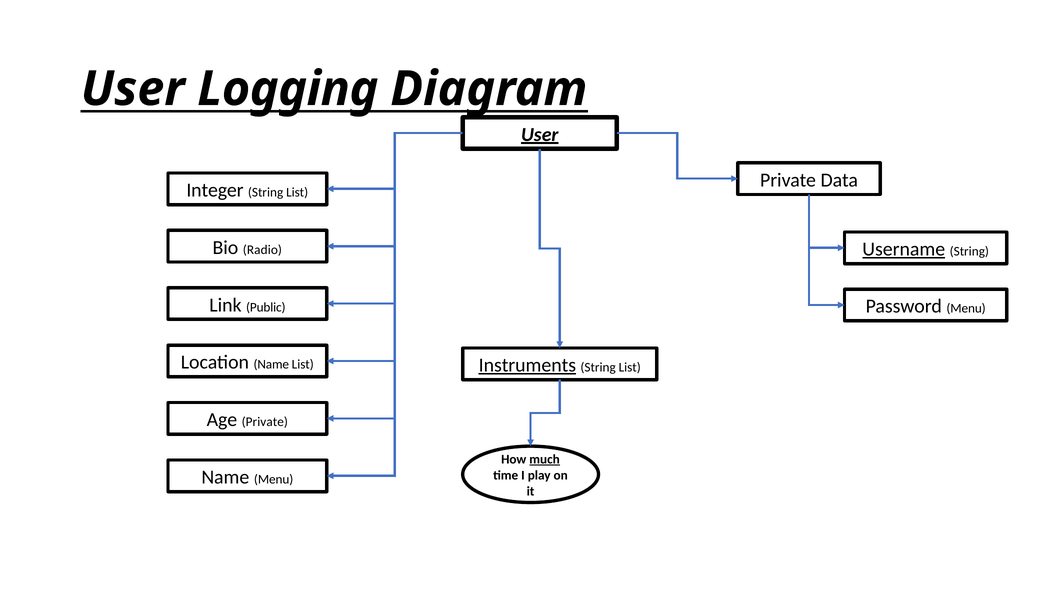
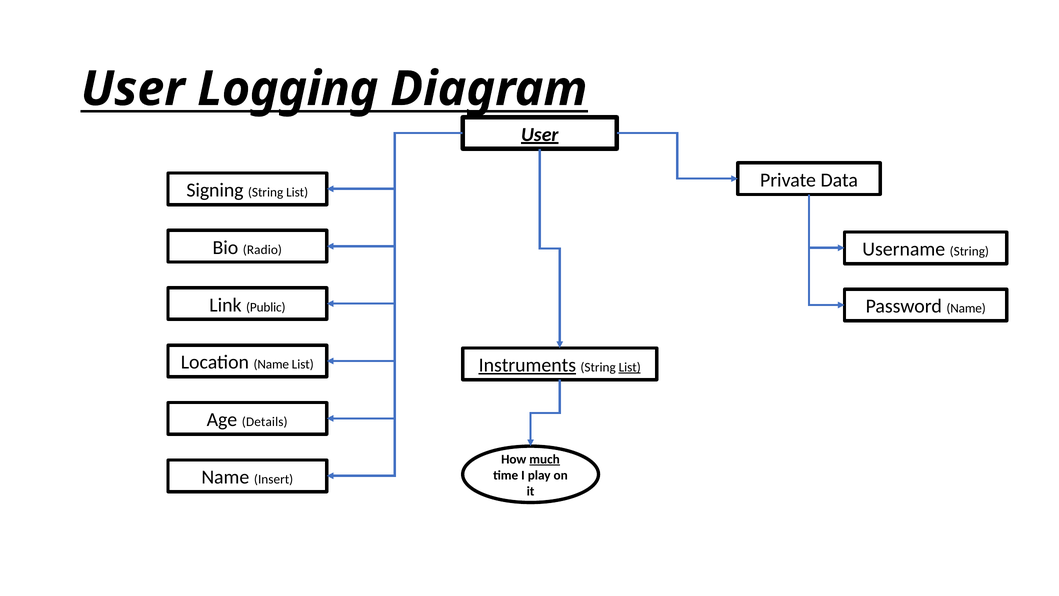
Integer: Integer -> Signing (215, 190)
Username underline: present -> none (904, 249)
Password Menu: Menu -> Name (966, 308)
List underline: none -> present (630, 367)
Age Private: Private -> Details (265, 422)
Name Menu: Menu -> Insert (274, 479)
